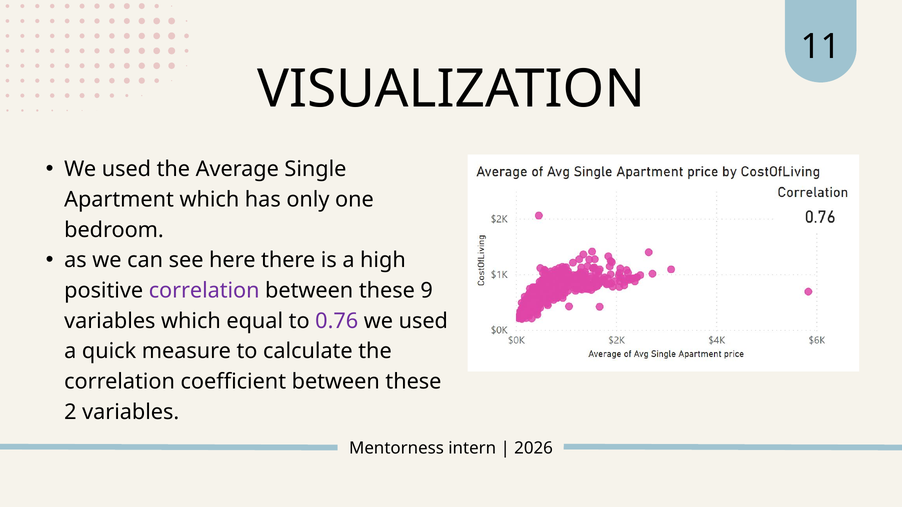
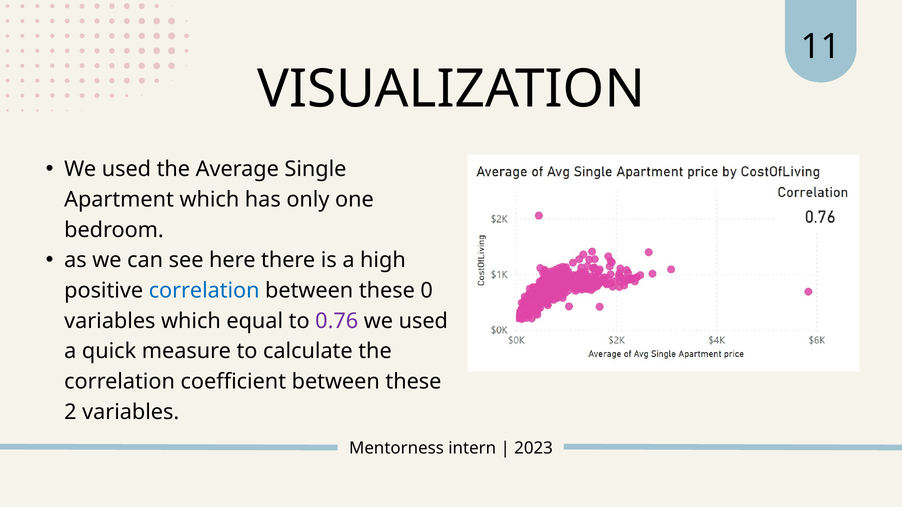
correlation colour: purple -> blue (204, 291)
9: 9 -> 0 (427, 291)
2026: 2026 -> 2023 (534, 449)
